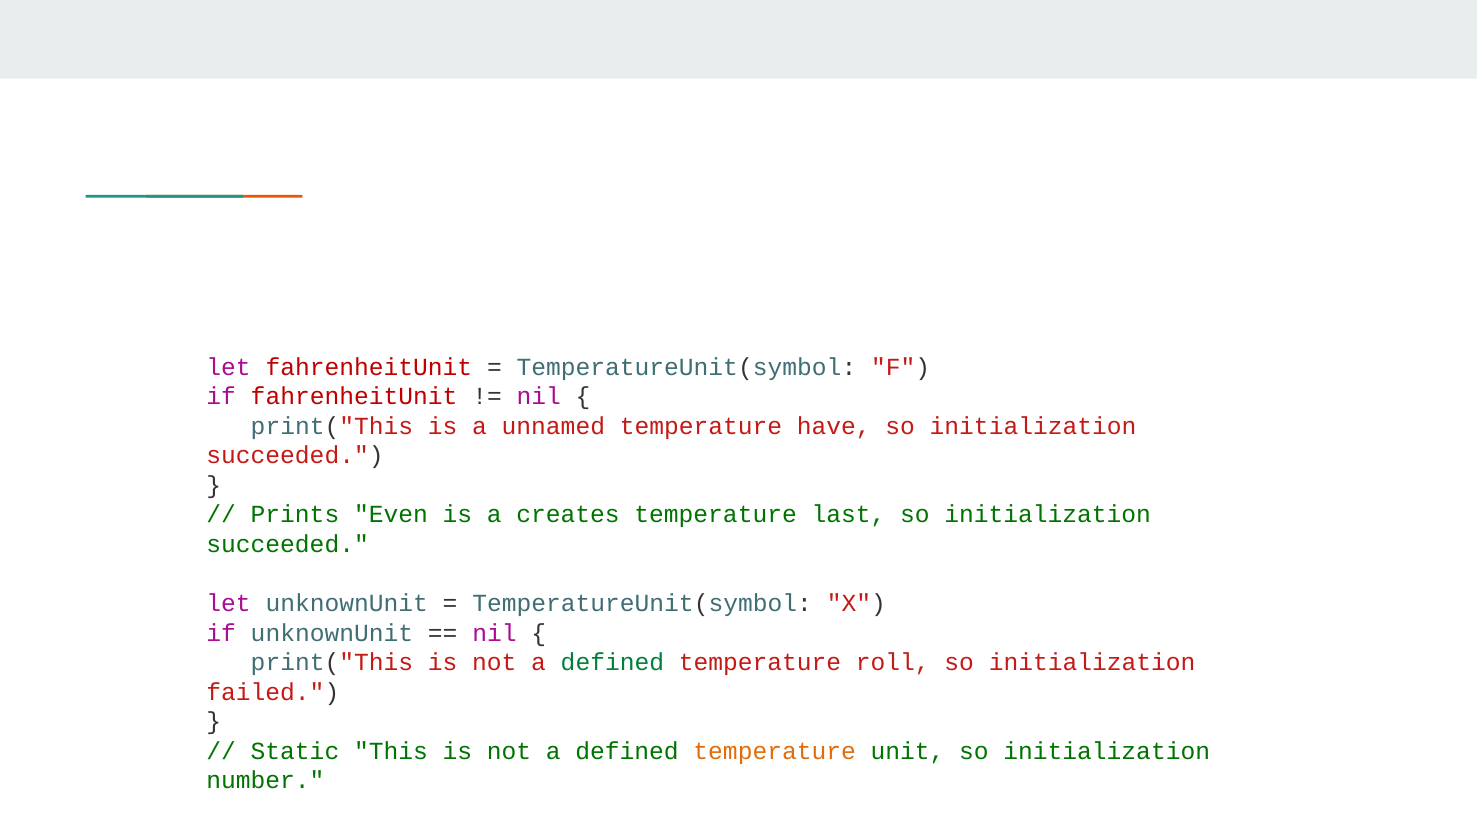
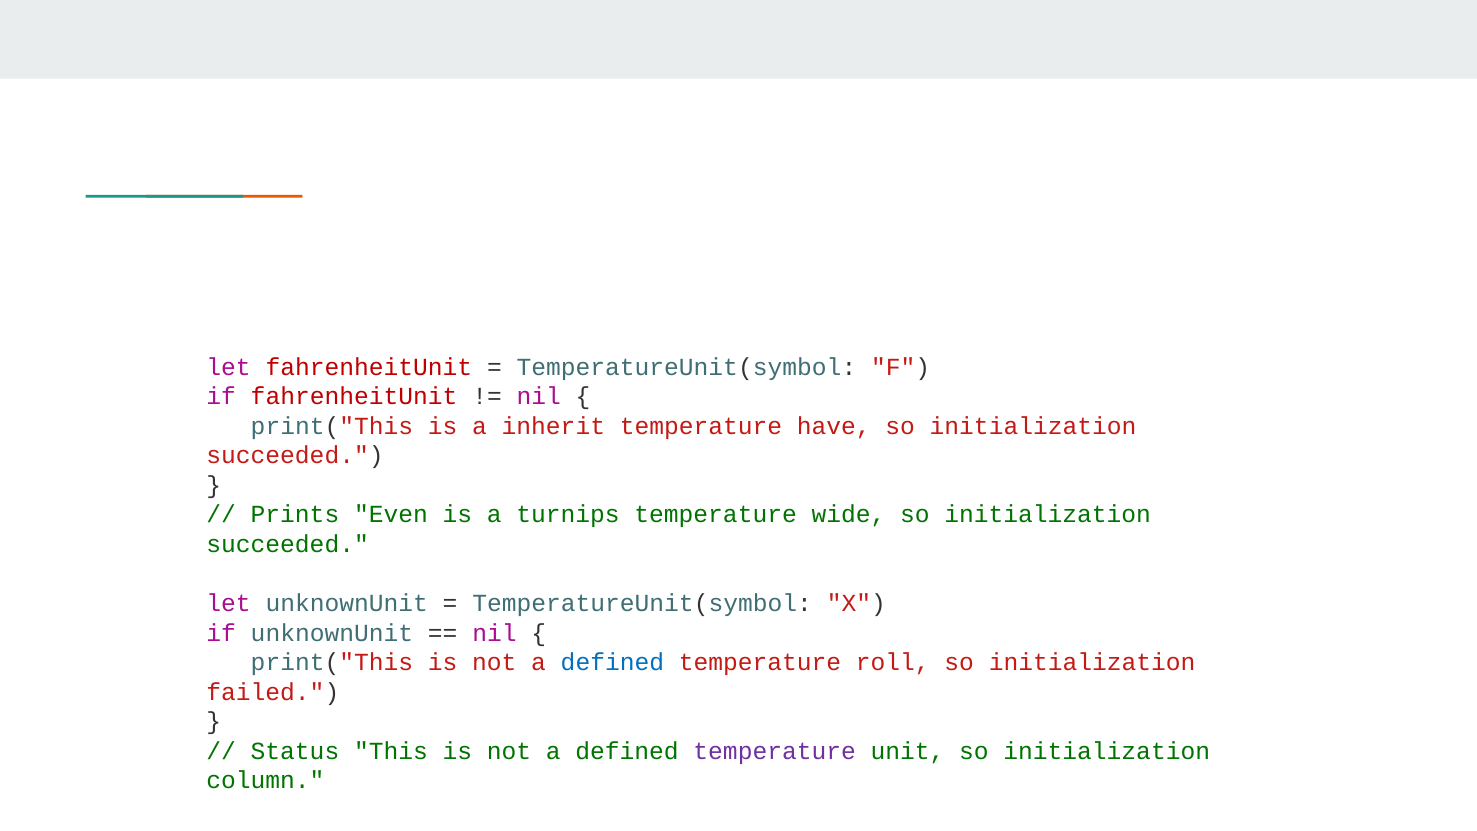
unnamed: unnamed -> inherit (553, 426)
creates: creates -> turnips (568, 515)
last: last -> wide (848, 515)
defined colour: green -> blue (612, 662)
Static: Static -> Status (295, 751)
temperature colour: orange -> purple (775, 751)
number: number -> column (265, 781)
